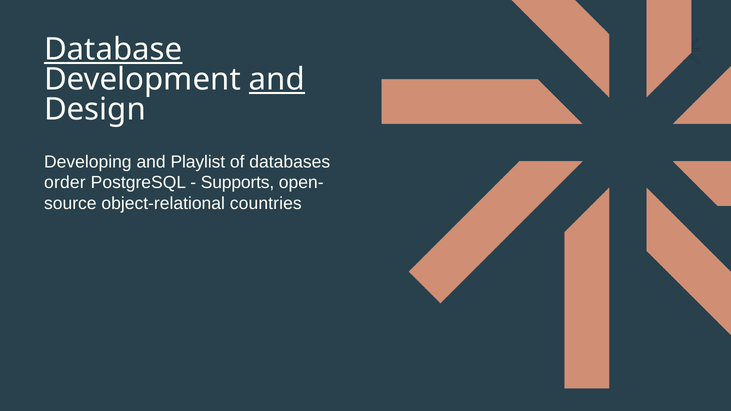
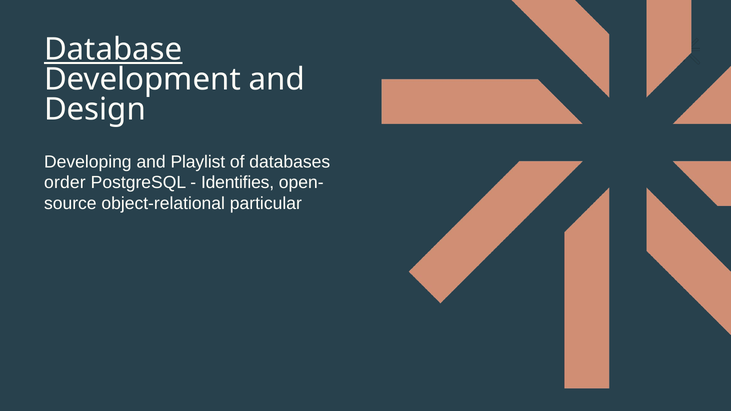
and underline: present -> none (277, 80)
Supports: Supports -> Identifies (238, 183)
countries: countries -> particular (266, 204)
